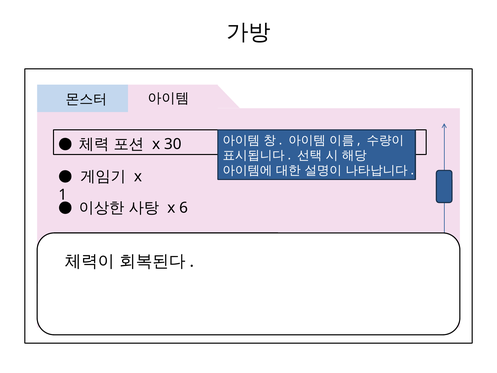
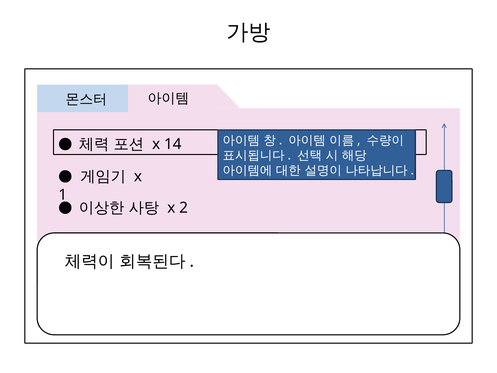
30: 30 -> 14 (173, 144)
6: 6 -> 2 (184, 208)
